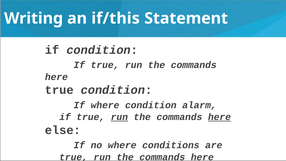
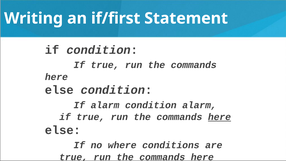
if/this: if/this -> if/first (116, 18)
true: true -> else (59, 90)
If where: where -> alarm (105, 105)
run underline: present -> none (119, 117)
